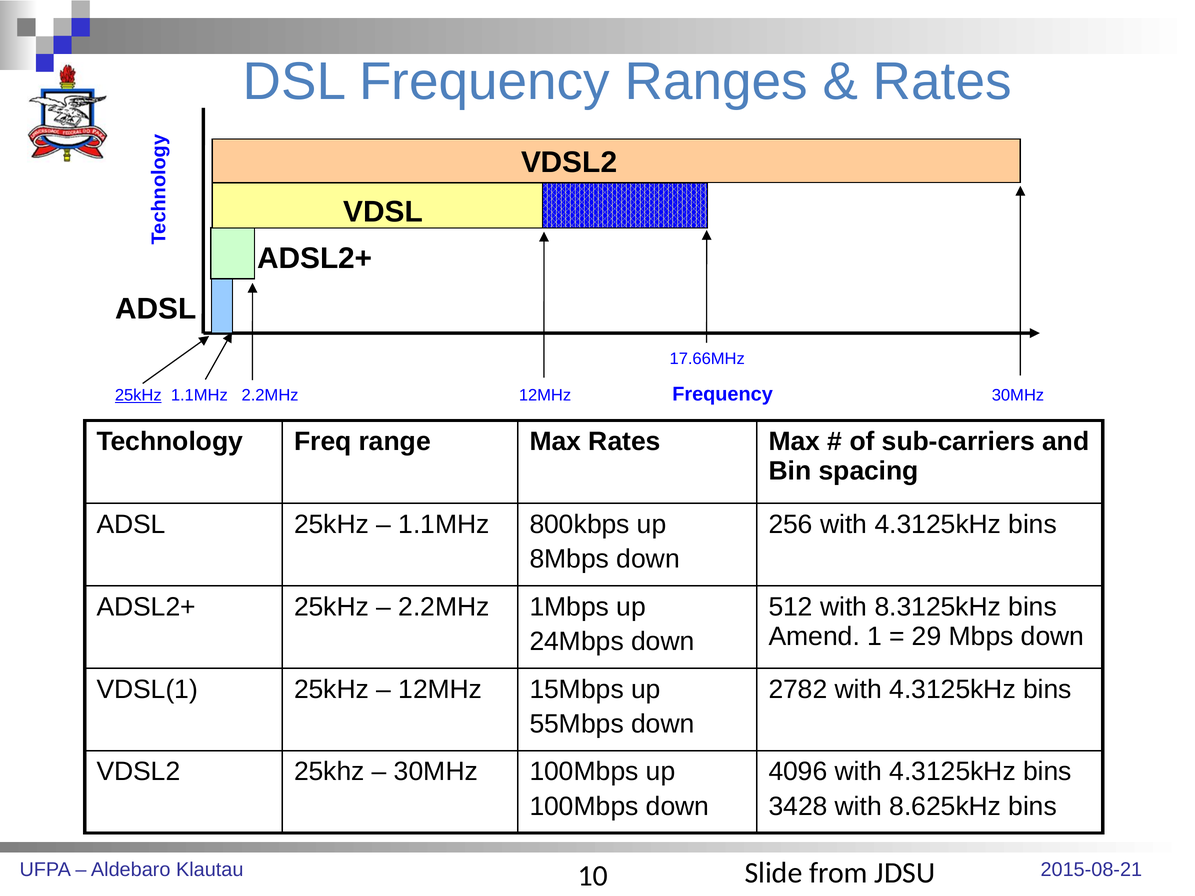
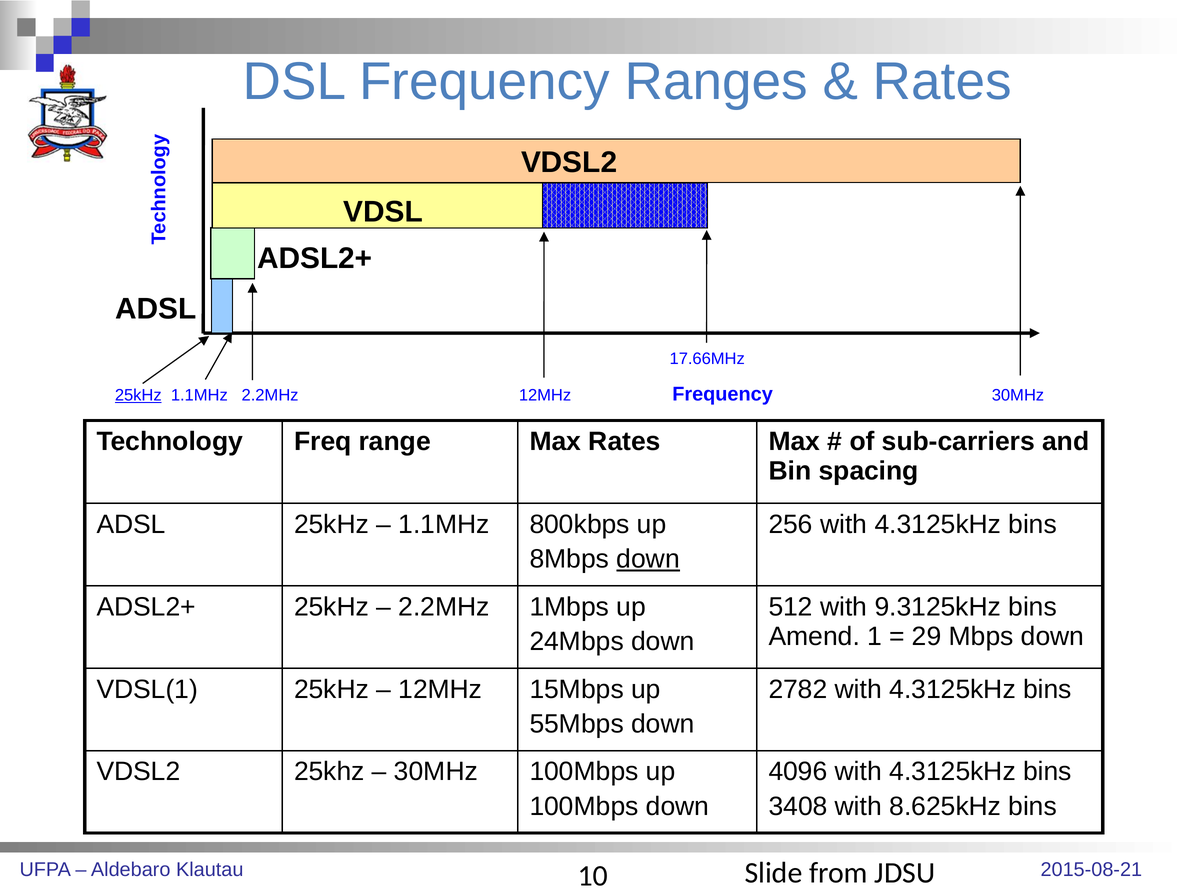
down underline: none -> present (648, 559)
8.3125kHz: 8.3125kHz -> 9.3125kHz (938, 607)
3428: 3428 -> 3408 (798, 807)
